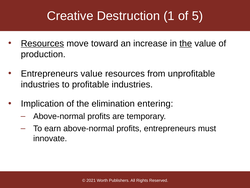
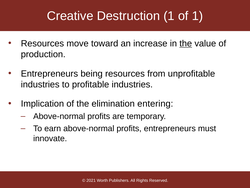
of 5: 5 -> 1 (197, 16)
Resources underline: present -> none (42, 43)
Entrepreneurs value: value -> being (92, 73)
